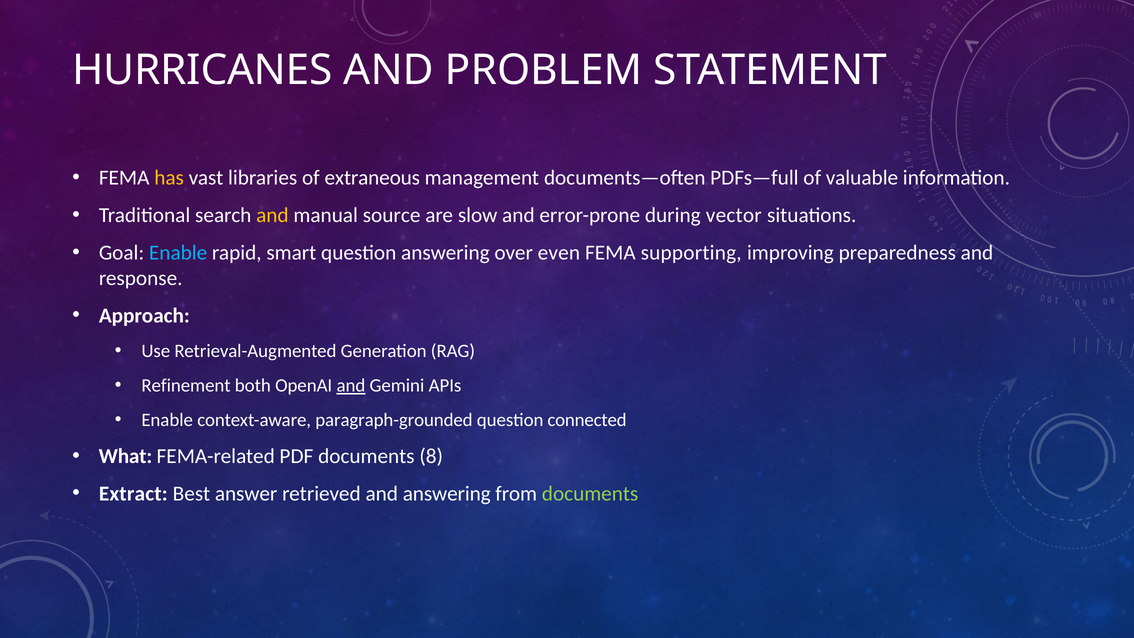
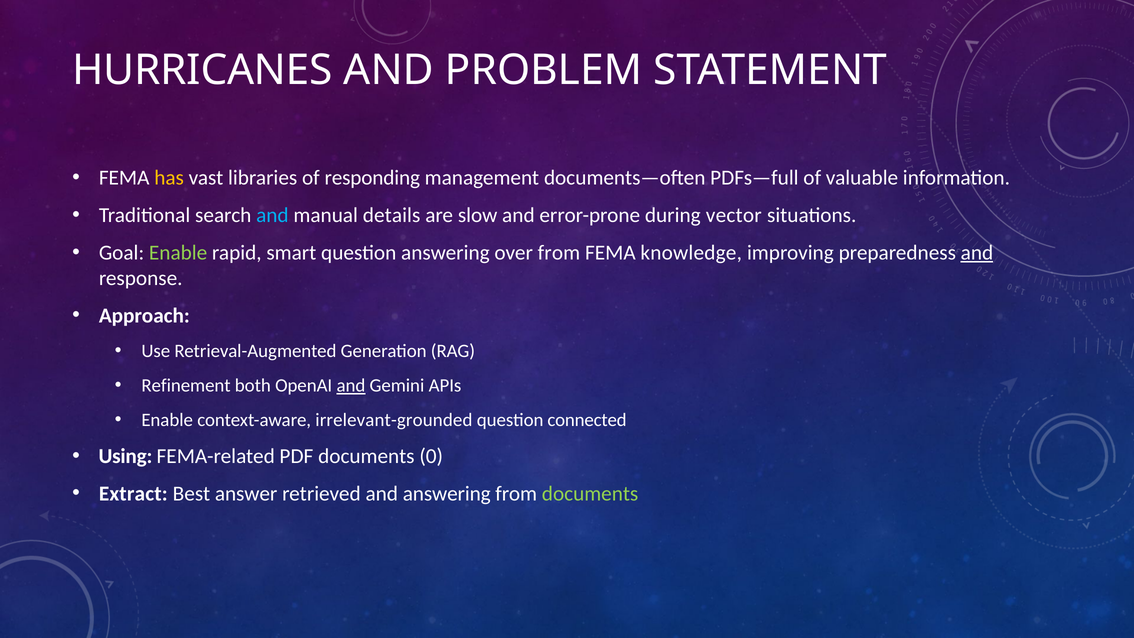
extraneous: extraneous -> responding (372, 178)
and colour: yellow -> light blue (272, 215)
source: source -> details (392, 215)
Enable colour: light blue -> light green (178, 253)
over even: even -> from (559, 253)
supporting: supporting -> knowledge (691, 253)
and underline: none -> present (977, 253)
paragraph-grounded: paragraph-grounded -> irrelevant-grounded (394, 420)
What: What -> Using (125, 456)
8: 8 -> 0 (431, 456)
